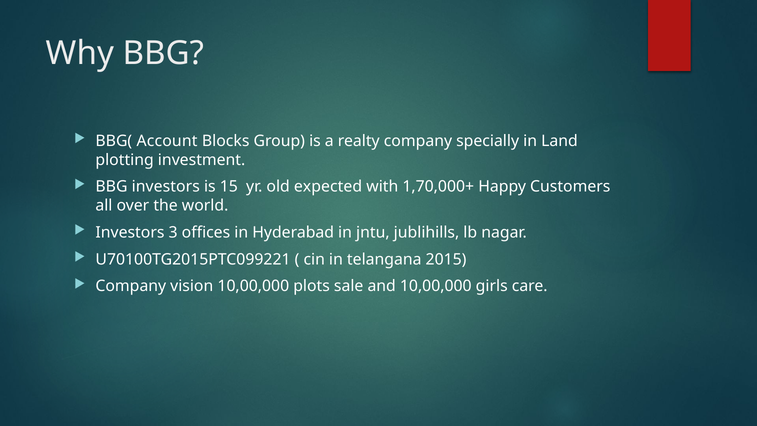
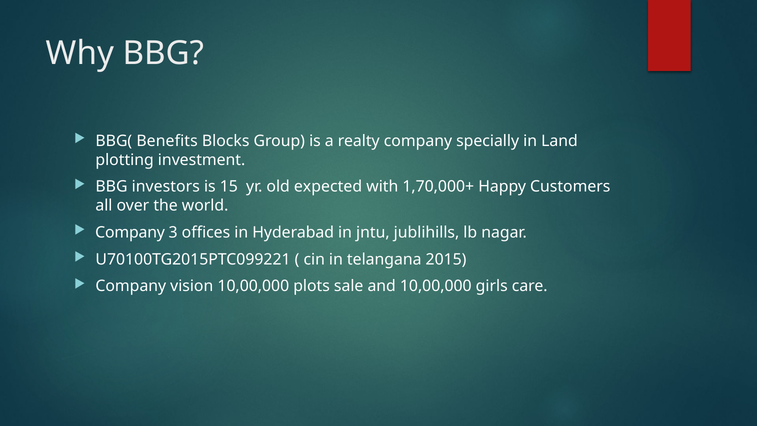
Account: Account -> Benefits (167, 141)
Investors: Investors -> Company (130, 232)
